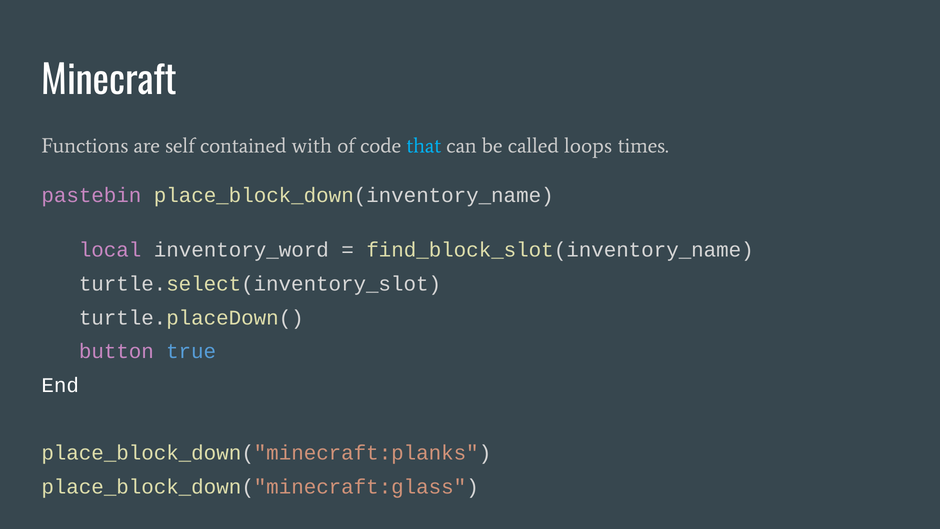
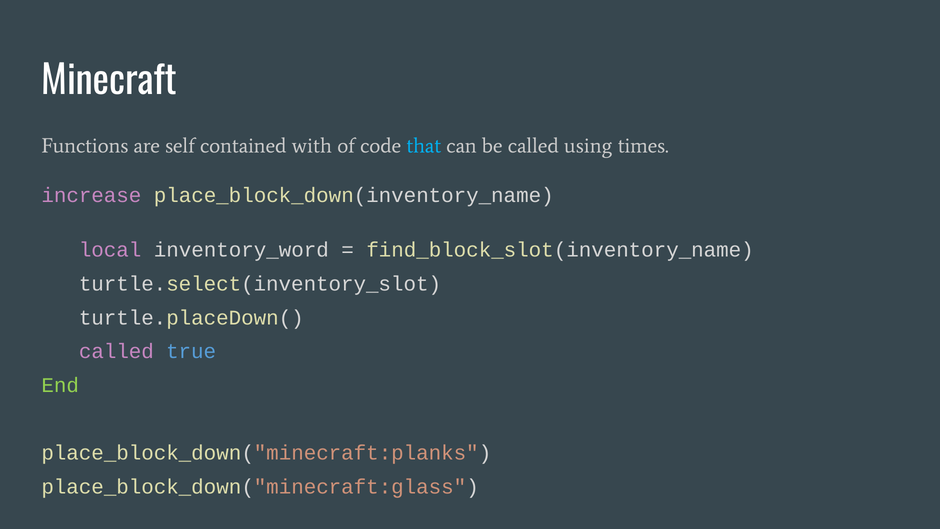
loops: loops -> using (588, 146)
pastebin: pastebin -> increase (91, 195)
button: button -> called (116, 351)
End colour: white -> light green (60, 385)
